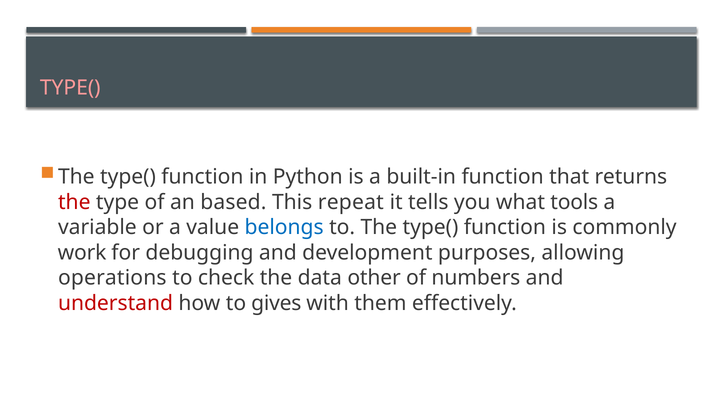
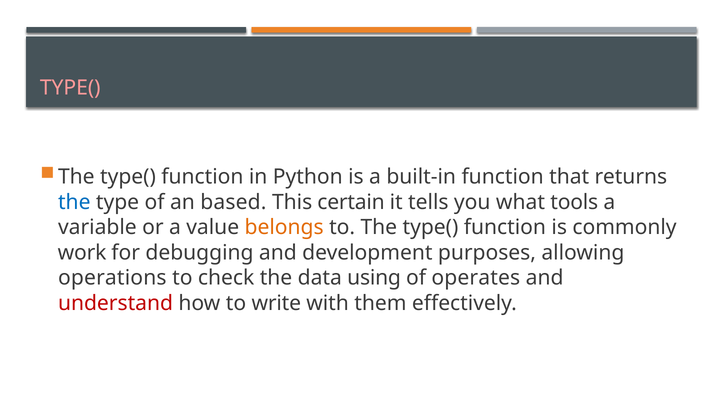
the colour: red -> blue (74, 202)
repeat: repeat -> certain (351, 202)
belongs colour: blue -> orange (284, 227)
other: other -> using (374, 278)
numbers: numbers -> operates (476, 278)
gives: gives -> write (276, 303)
